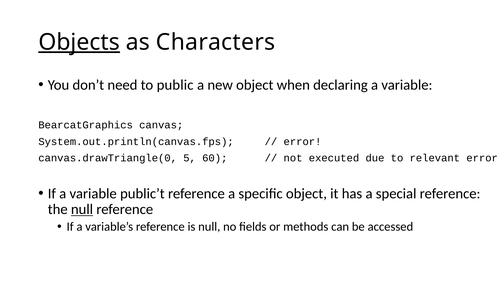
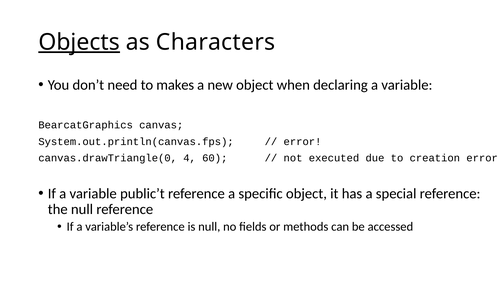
public: public -> makes (175, 85)
5: 5 -> 4 (190, 158)
relevant: relevant -> creation (435, 158)
null underline: present -> none (82, 209)
